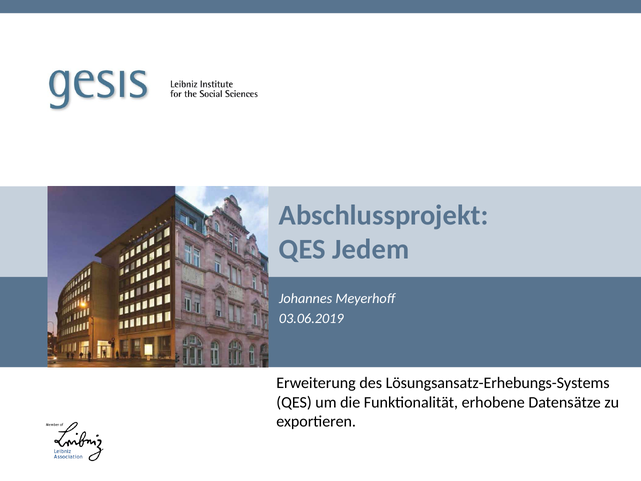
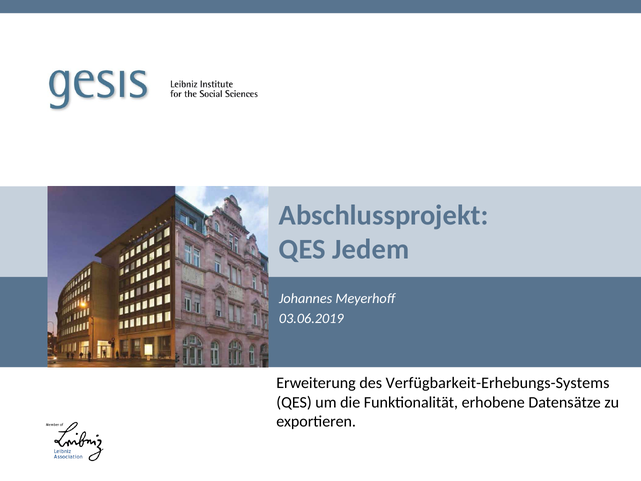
Lösungsansatz-Erhebungs-Systems: Lösungsansatz-Erhebungs-Systems -> Verfügbarkeit-Erhebungs-Systems (498, 383)
